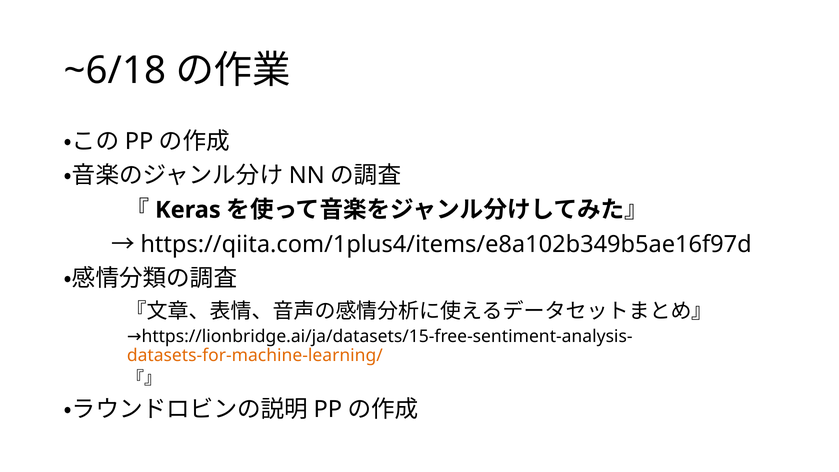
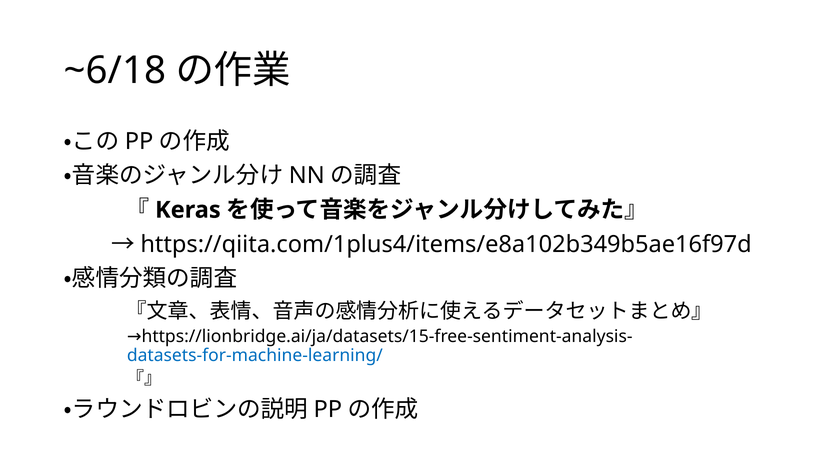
datasets-for-machine-learning/ colour: orange -> blue (255, 355)
